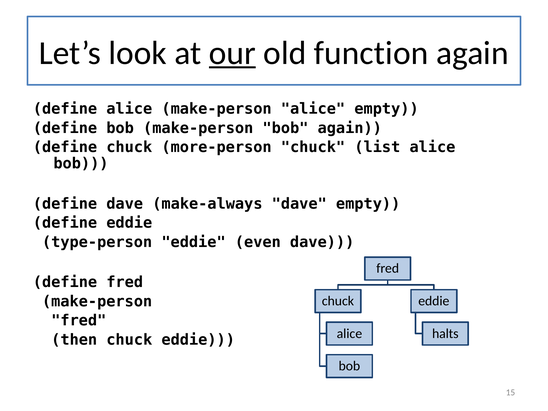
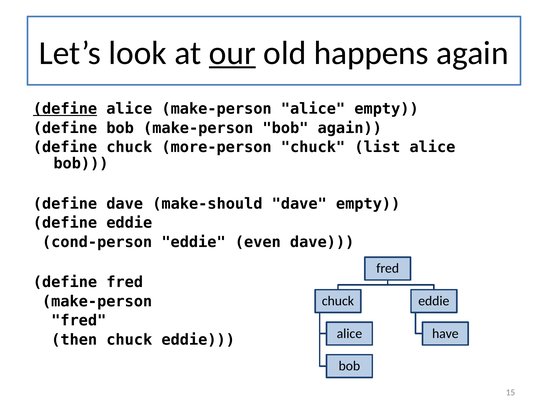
function: function -> happens (371, 53)
define underline: none -> present (65, 109)
make-always: make-always -> make-should (207, 204)
type-person: type-person -> cond-person (97, 242)
halts: halts -> have (445, 333)
